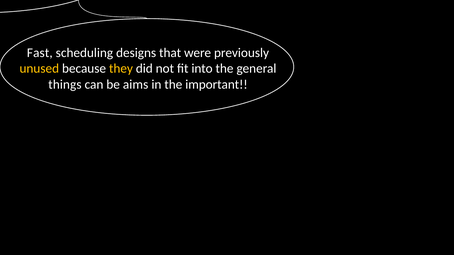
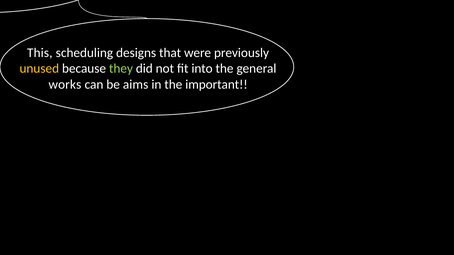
Fast: Fast -> This (40, 53)
they colour: yellow -> light green (121, 69)
things: things -> works (65, 85)
